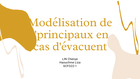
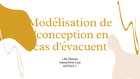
l'principaux: l'principaux -> l'conception (62, 34)
